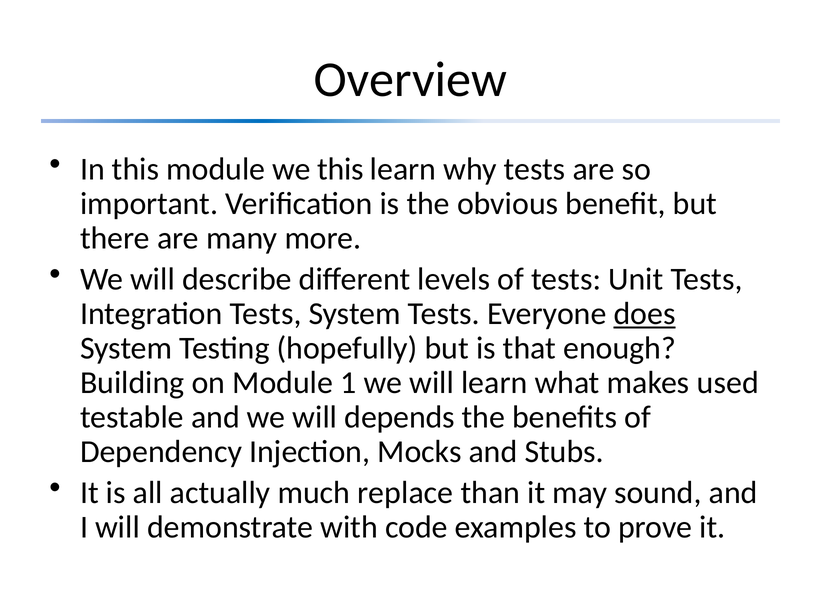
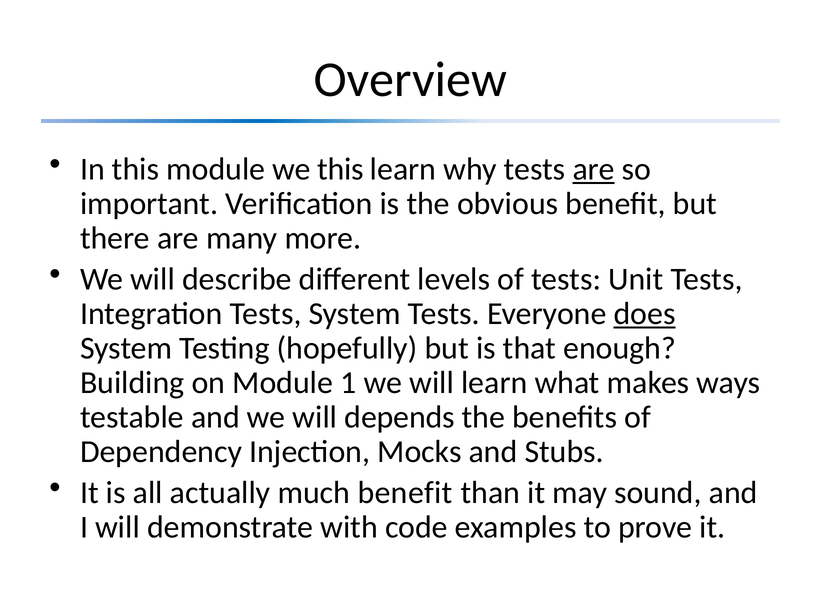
are underline: none -> present (594, 169)
used: used -> ways (728, 383)
much replace: replace -> benefit (405, 493)
